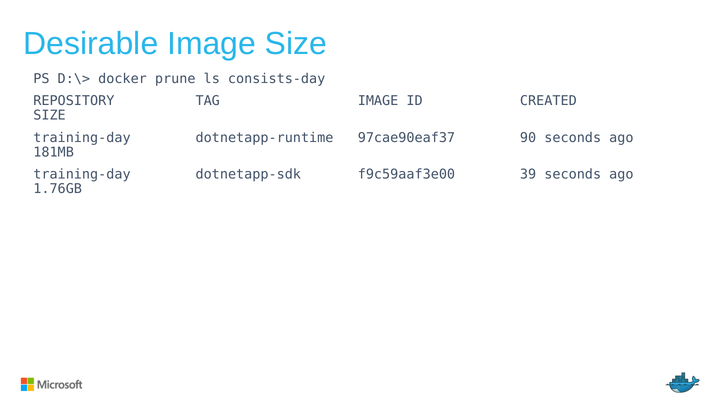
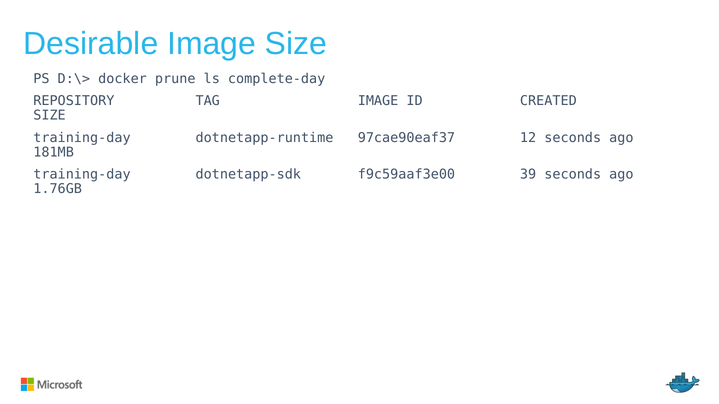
consists-day: consists-day -> complete-day (277, 79)
90: 90 -> 12 (528, 138)
